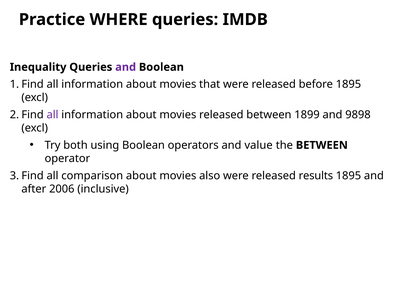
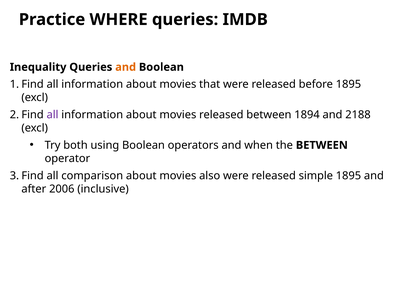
and colour: purple -> orange (126, 67)
1899: 1899 -> 1894 (307, 115)
9898: 9898 -> 2188 (358, 115)
value: value -> when (259, 145)
results: results -> simple (316, 175)
